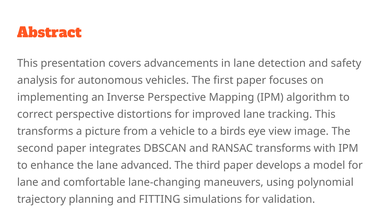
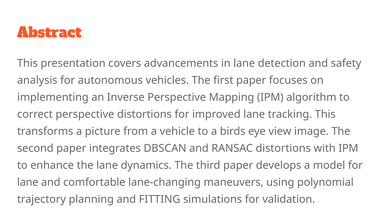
RANSAC transforms: transforms -> distortions (283, 148)
advanced: advanced -> dynamics (146, 165)
